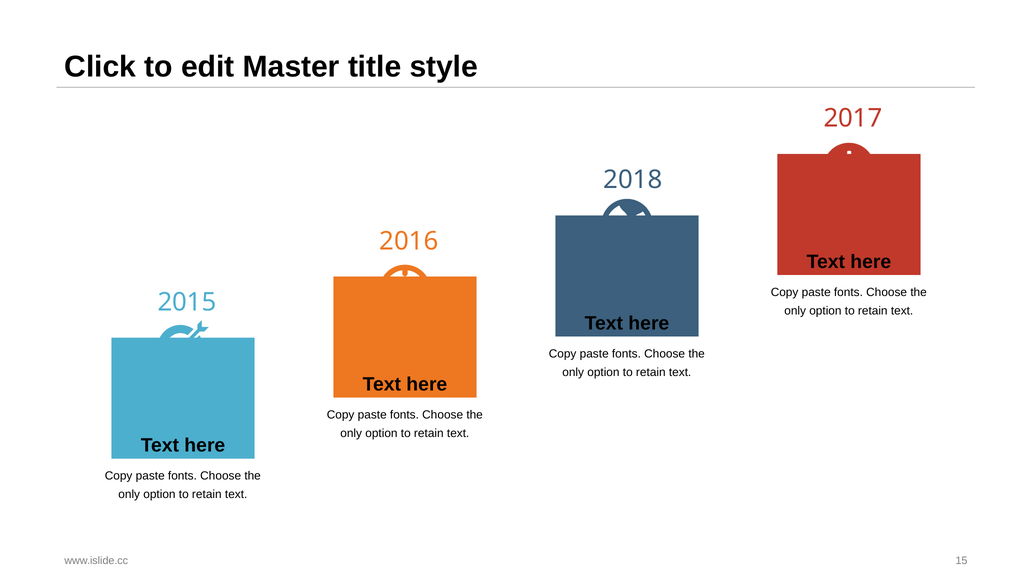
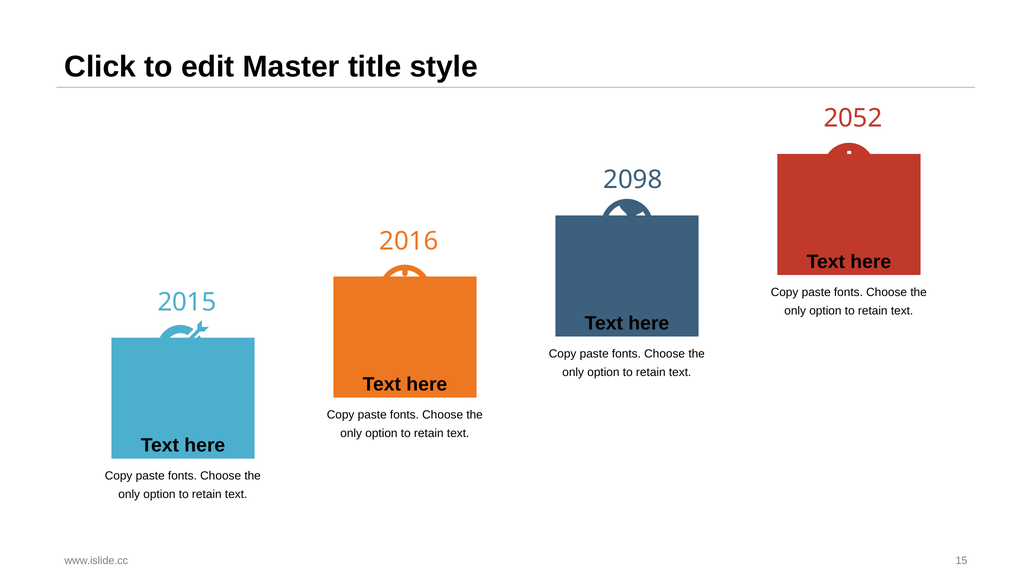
2017: 2017 -> 2052 (853, 118)
2018: 2018 -> 2098 (633, 180)
